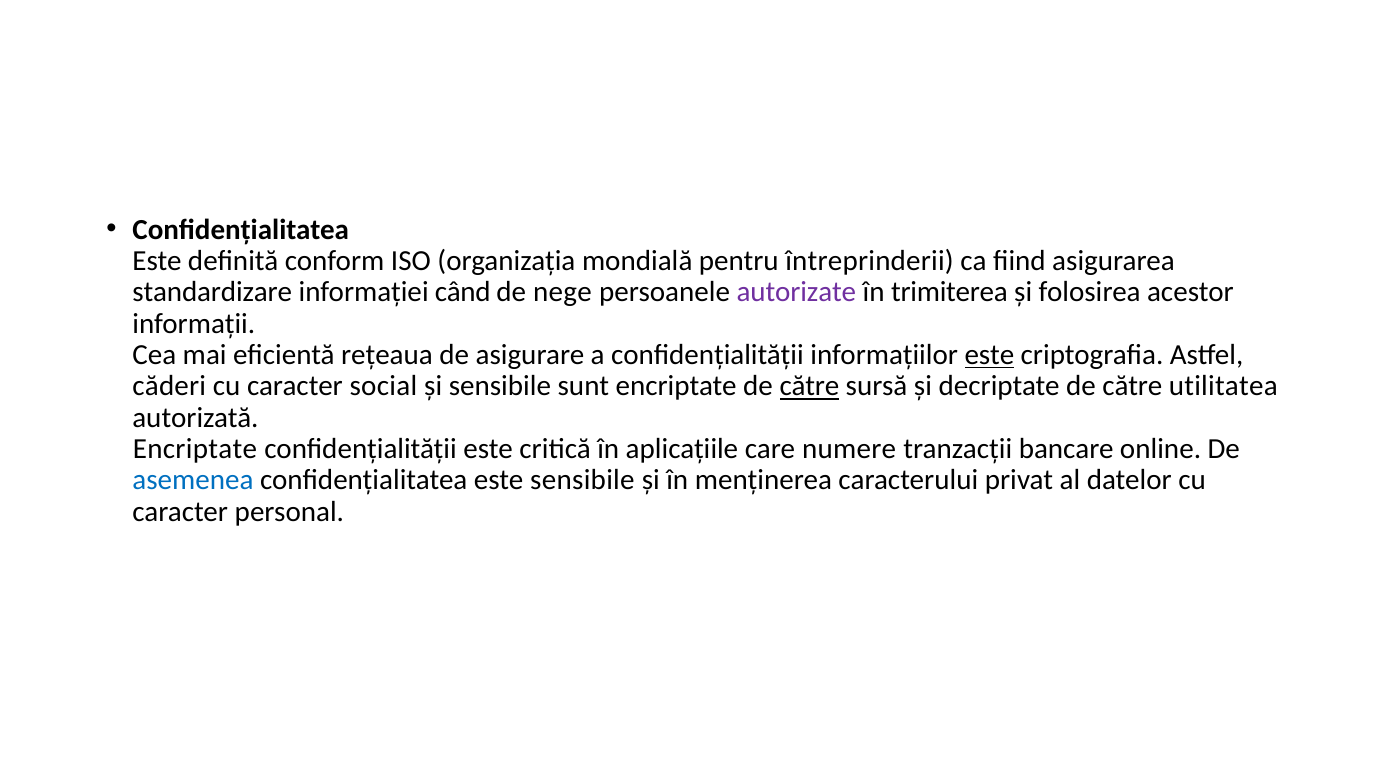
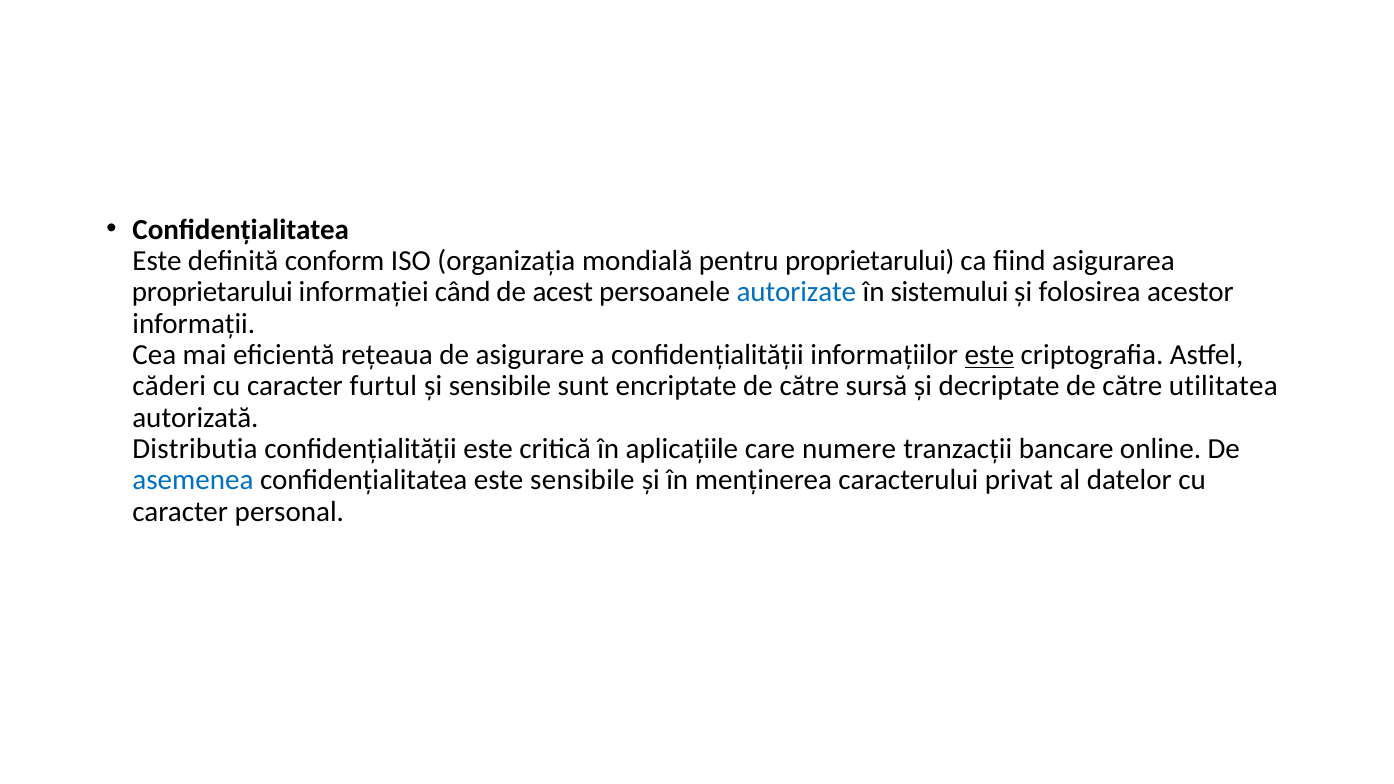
pentru întreprinderii: întreprinderii -> proprietarului (870, 261)
standardizare: standardizare -> proprietarului (212, 292)
nege: nege -> acest (563, 292)
autorizate colour: purple -> blue (796, 292)
trimiterea: trimiterea -> sistemului (949, 292)
social: social -> furtul (383, 386)
către underline: present -> none (809, 386)
Encriptate: Encriptate -> Distributia (195, 449)
